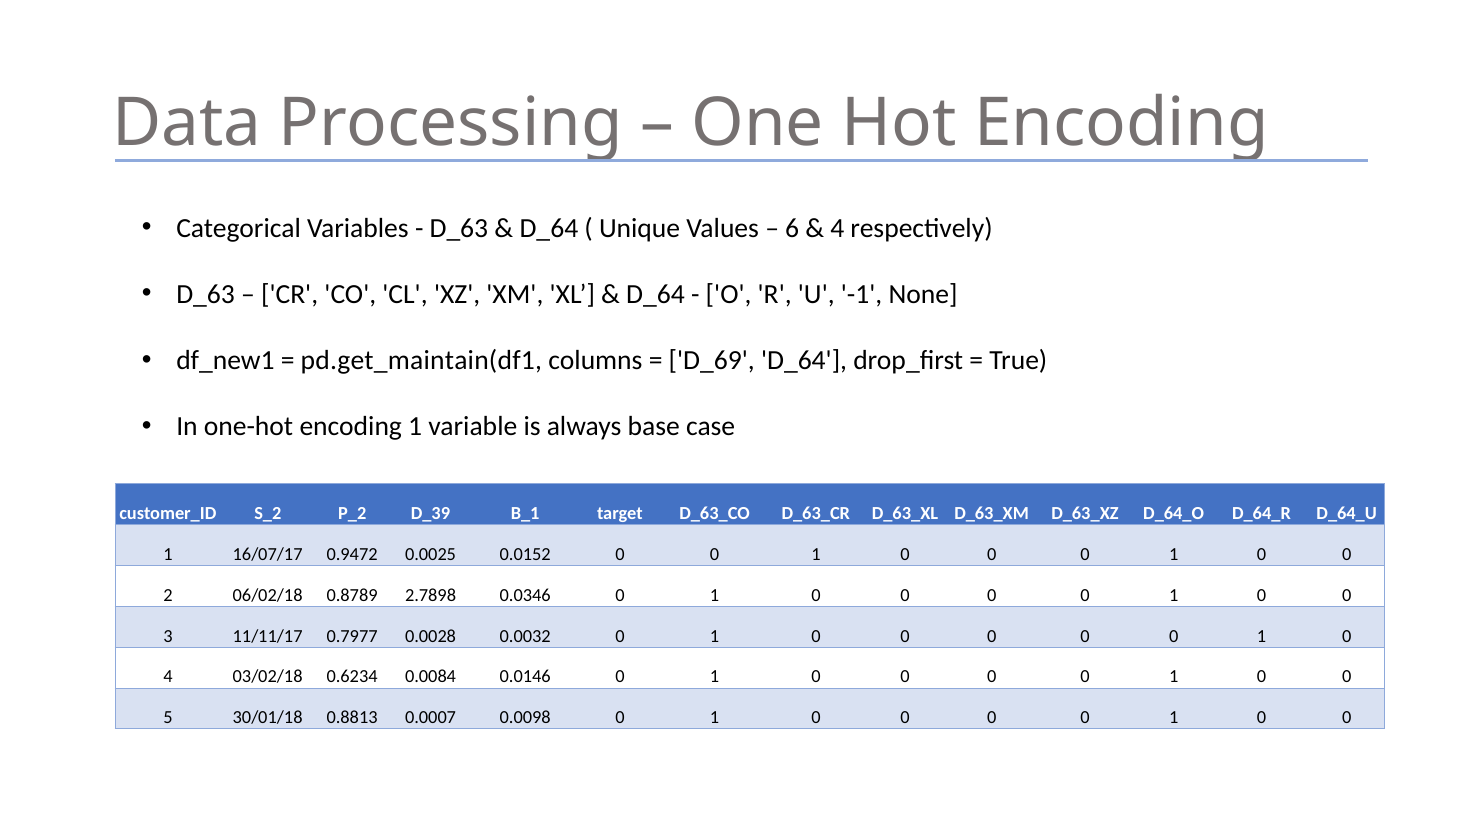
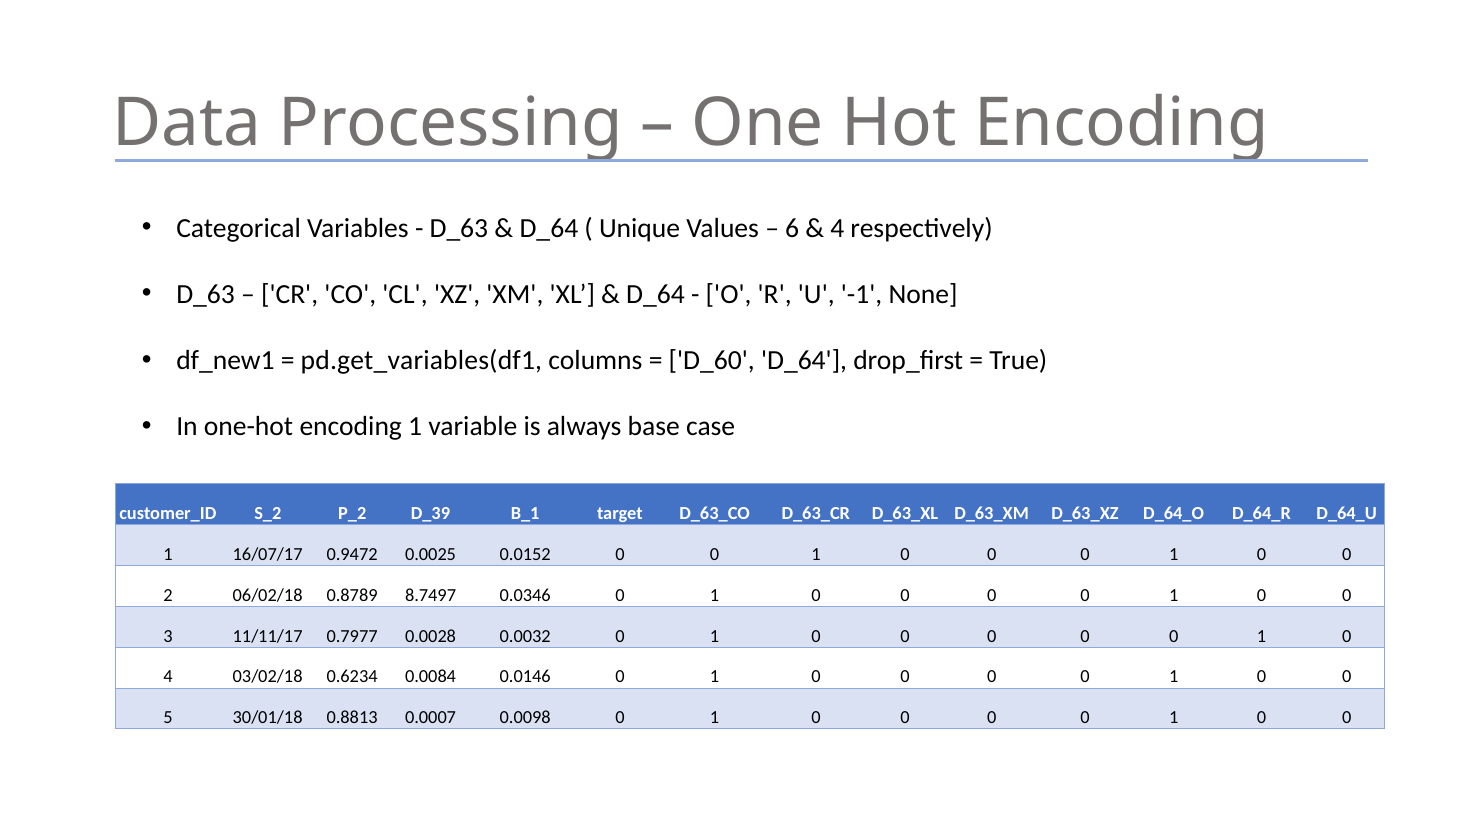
pd.get_maintain(df1: pd.get_maintain(df1 -> pd.get_variables(df1 (421, 360)
D_69: D_69 -> D_60 (712, 360)
2.7898: 2.7898 -> 8.7497 (431, 595)
